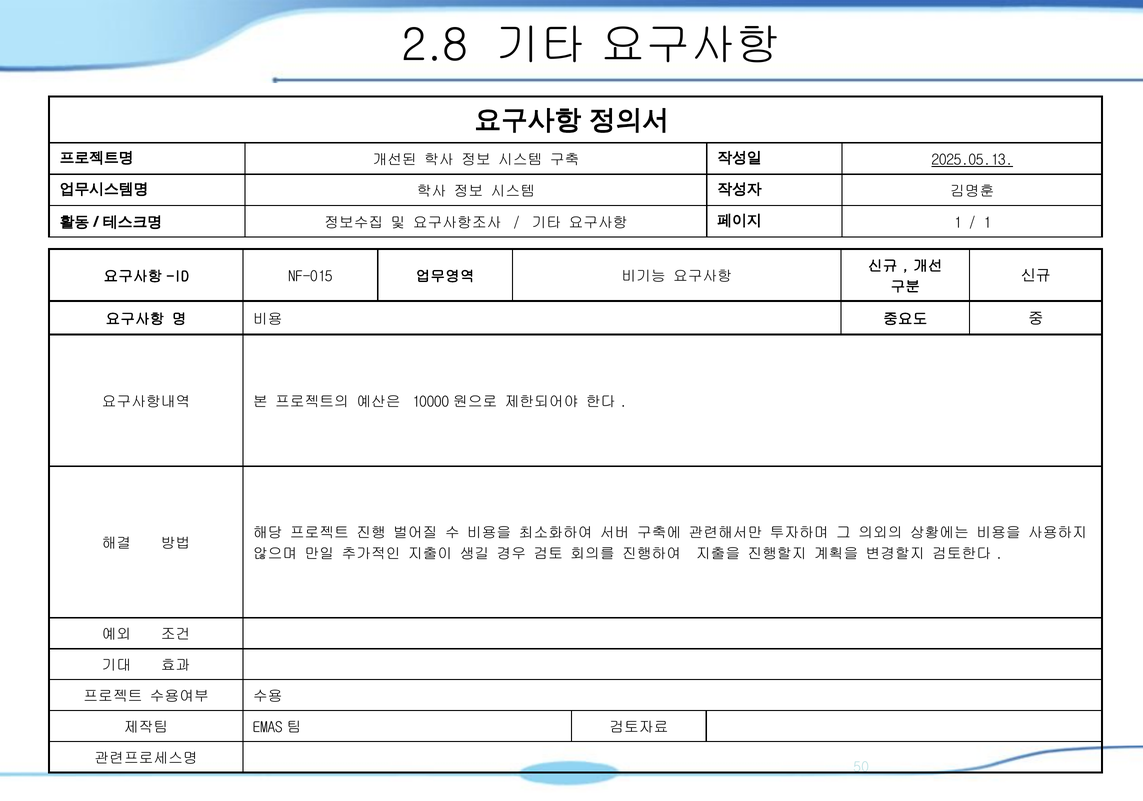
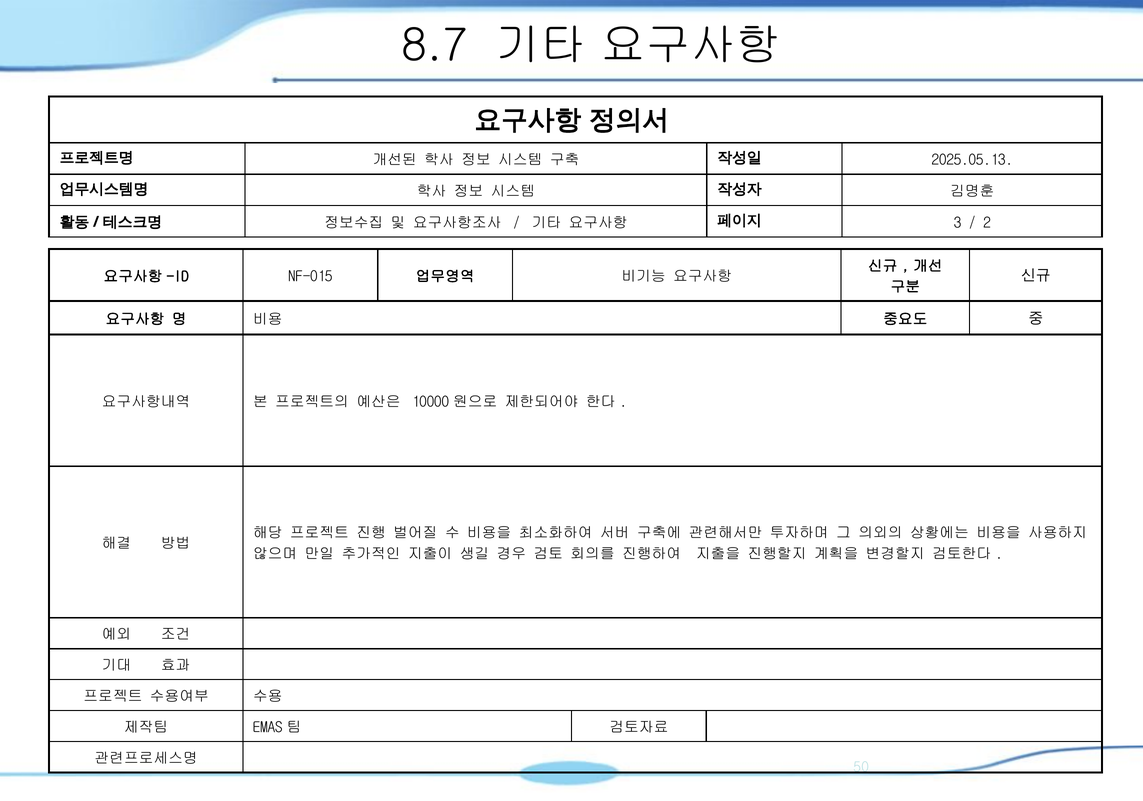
2.8: 2.8 -> 8.7 (435, 45)
2025.05.13 underline: present -> none (972, 160)
1: 1 -> 3 (957, 222)
1: 1 -> 2 (987, 222)
